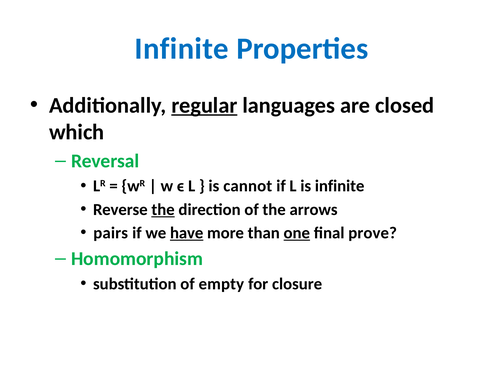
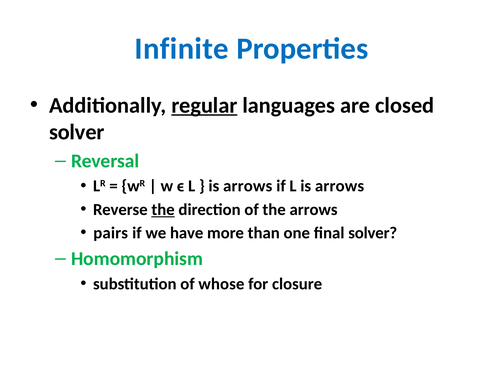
which: which -> solver (77, 132)
cannot: cannot -> arrows (248, 186)
L is infinite: infinite -> arrows (340, 186)
have underline: present -> none (187, 233)
one underline: present -> none (297, 233)
final prove: prove -> solver (373, 233)
empty: empty -> whose (221, 284)
